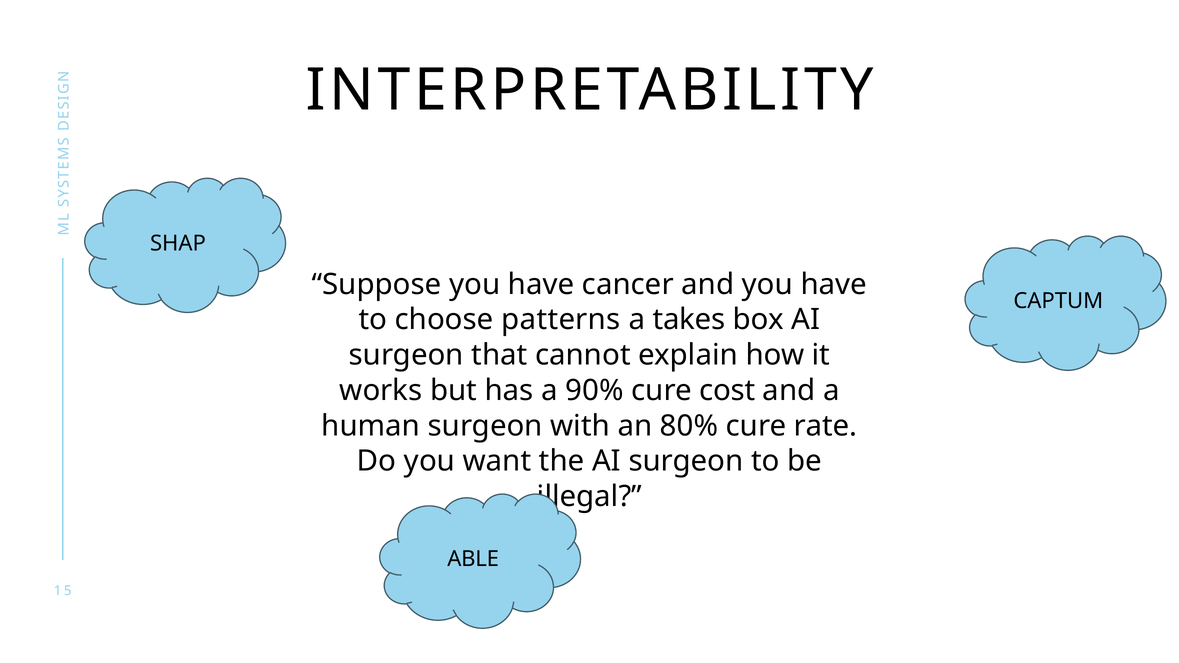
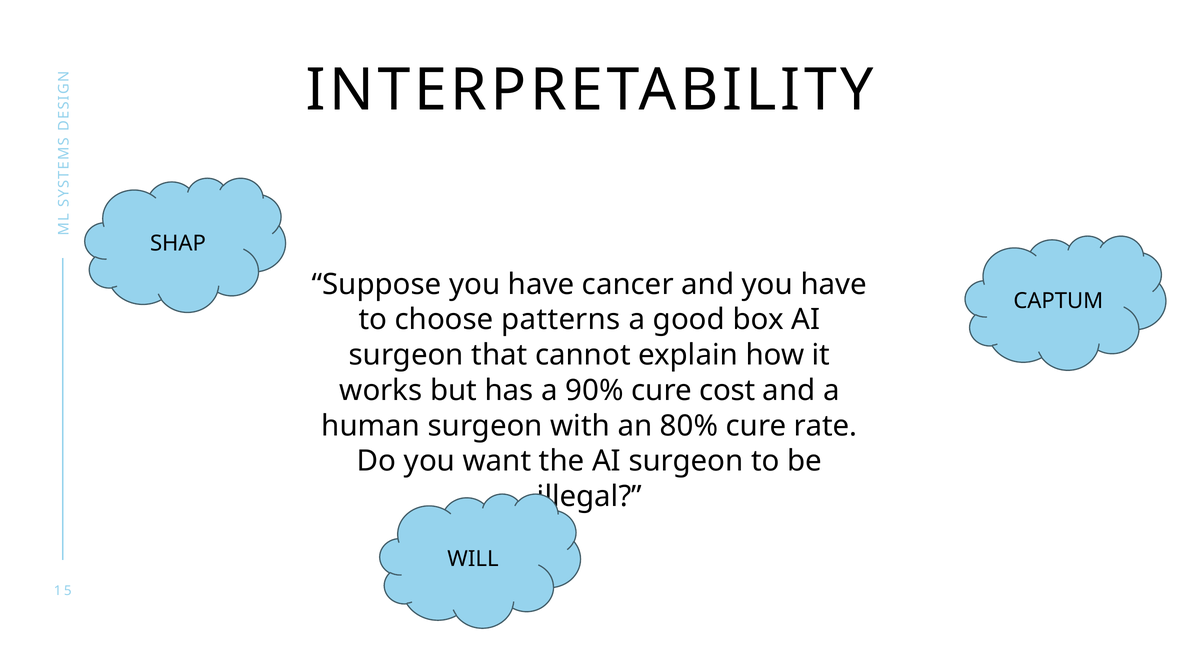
takes: takes -> good (689, 320)
ABLE: ABLE -> WILL (473, 559)
